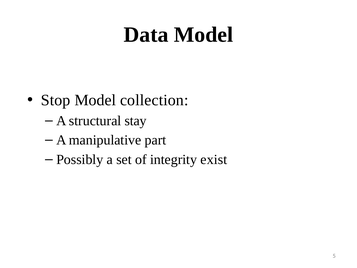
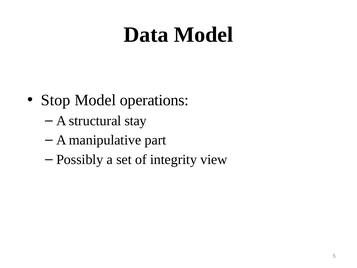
collection: collection -> operations (154, 100)
exist: exist -> view (214, 159)
